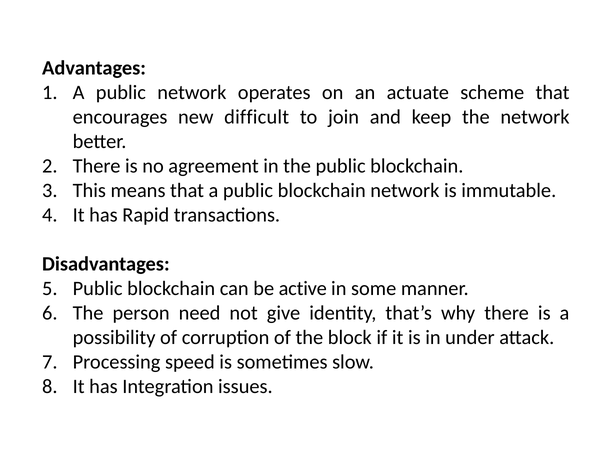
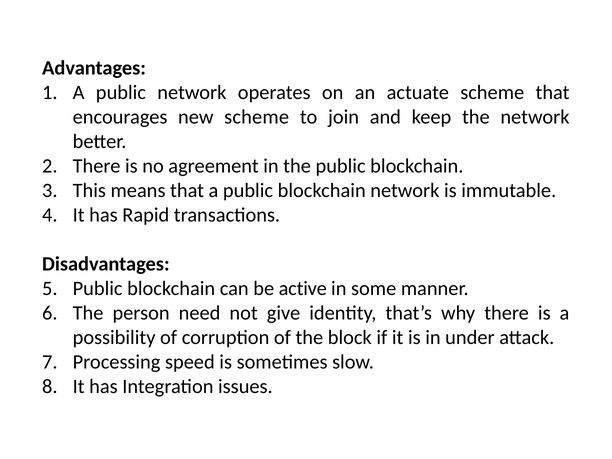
new difficult: difficult -> scheme (257, 117)
